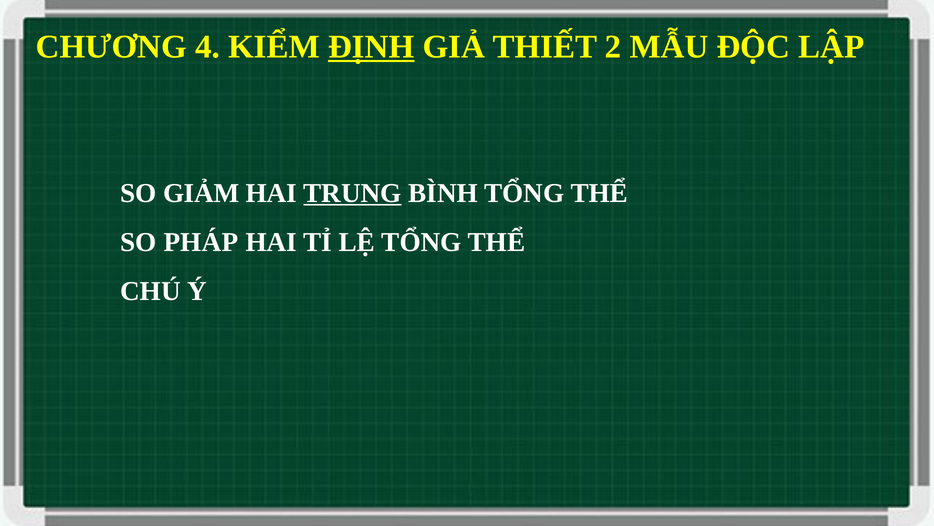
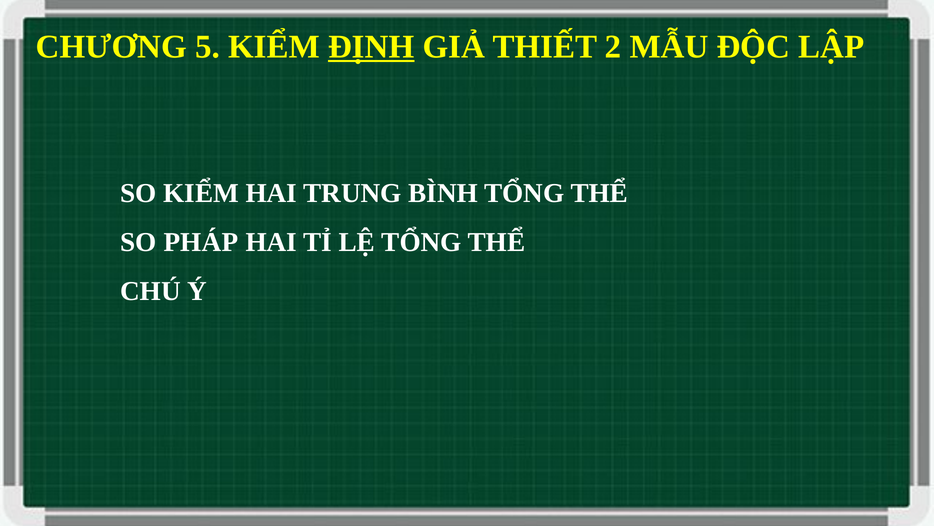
4: 4 -> 5 (208, 47)
SO GIẢM: GIẢM -> KIỂM (201, 193)
TRUNG underline: present -> none (352, 193)
